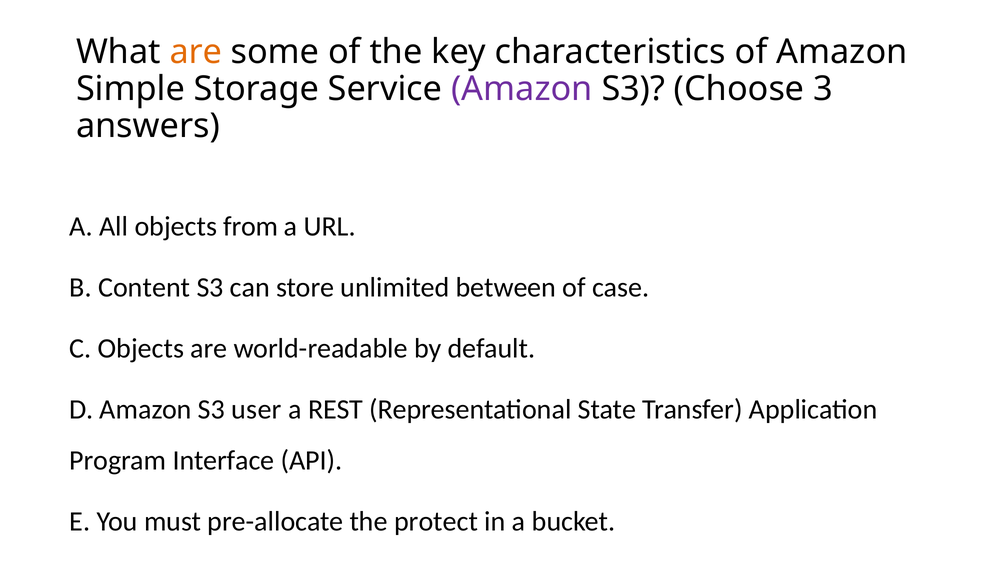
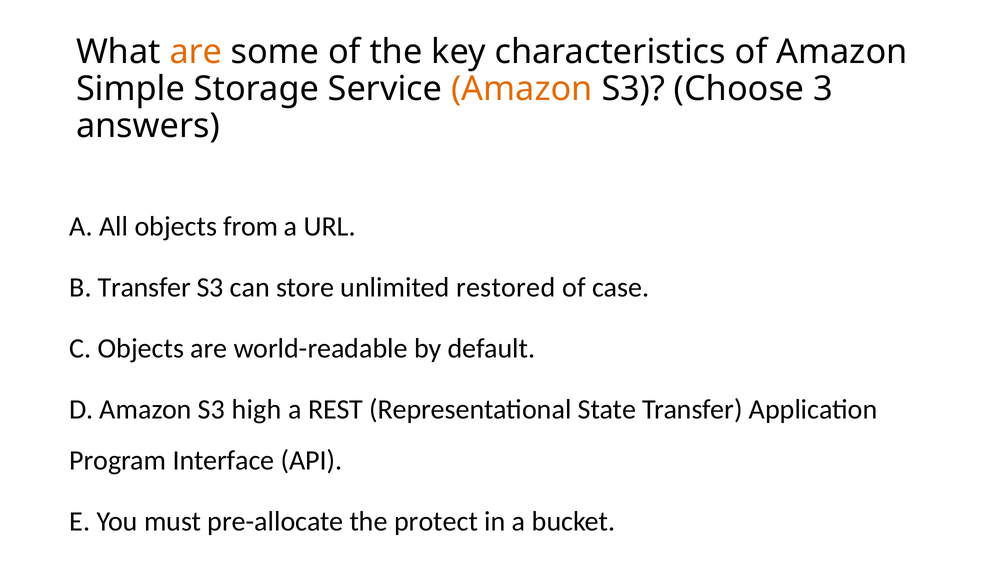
Amazon colour: purple -> orange (522, 89)
B Content: Content -> Transfer (144, 287)
between: between -> restored (506, 287)
user: user -> high (257, 409)
